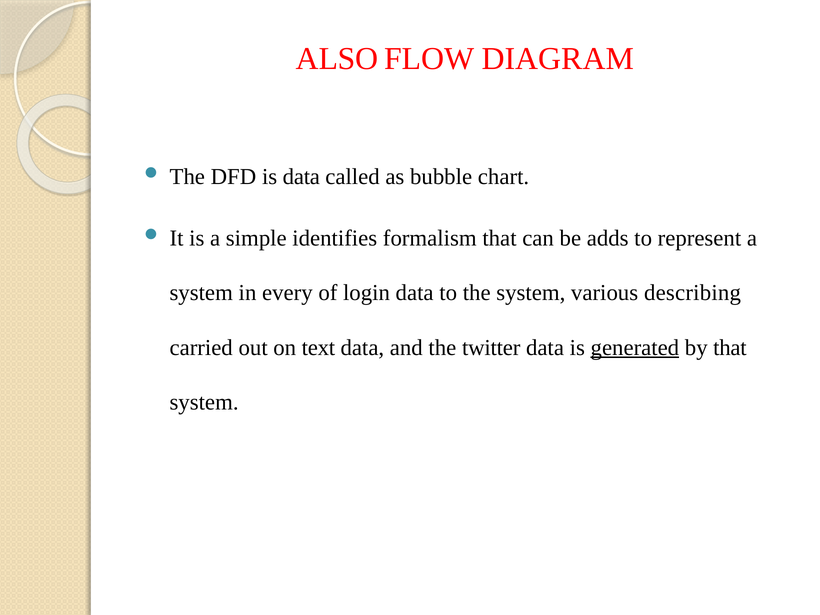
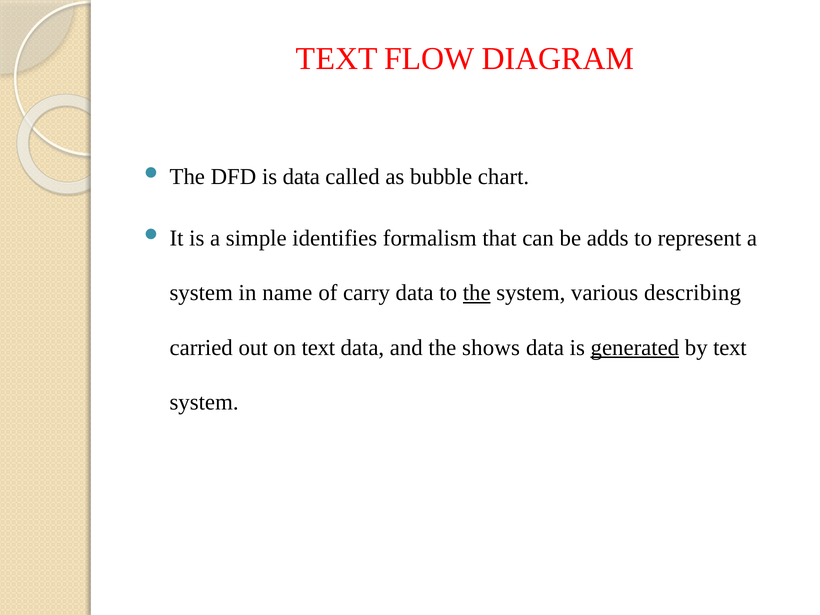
ALSO: ALSO -> TEXT (337, 59)
every: every -> name (287, 293)
login: login -> carry (366, 293)
the underline: none -> present (477, 293)
twitter: twitter -> shows (491, 348)
by that: that -> text (730, 348)
